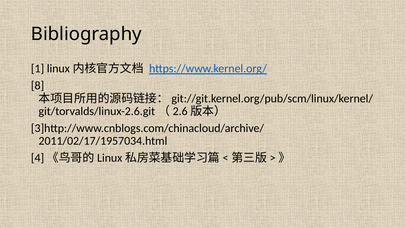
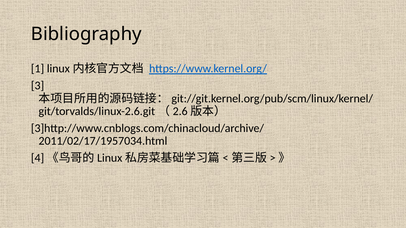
8: 8 -> 3 (38, 86)
